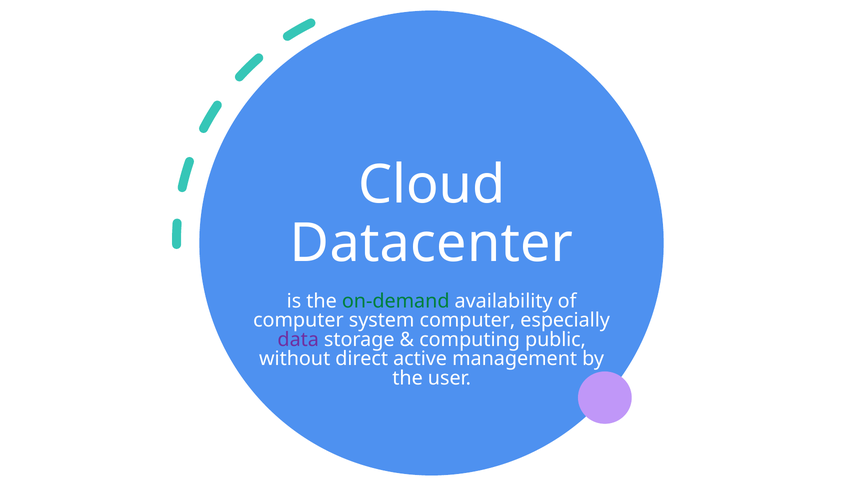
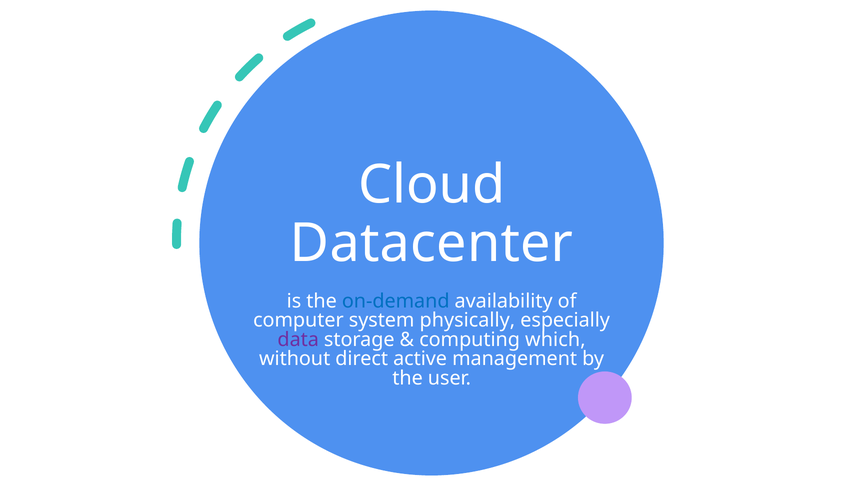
on-demand colour: green -> blue (396, 301)
system computer: computer -> physically (467, 320)
public: public -> which (555, 339)
